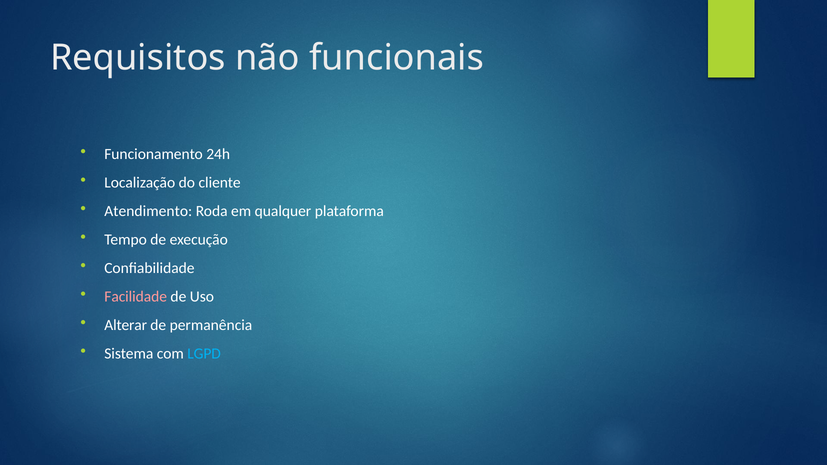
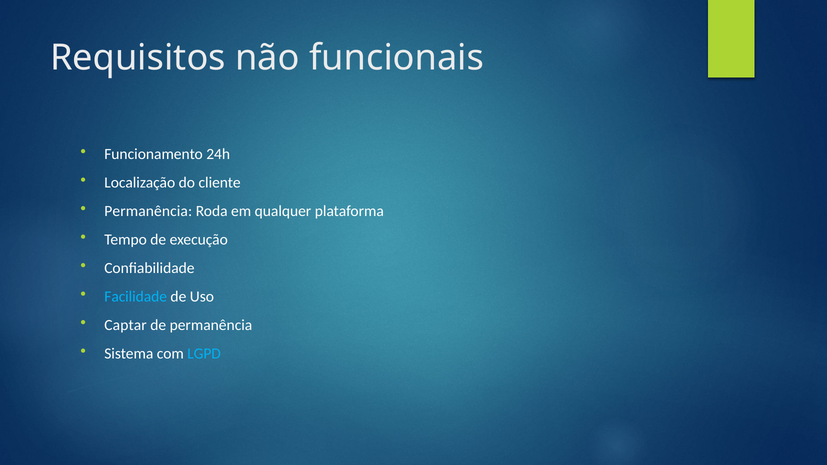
Atendimento: Atendimento -> Permanência (148, 211)
Facilidade colour: pink -> light blue (136, 297)
Alterar: Alterar -> Captar (126, 325)
